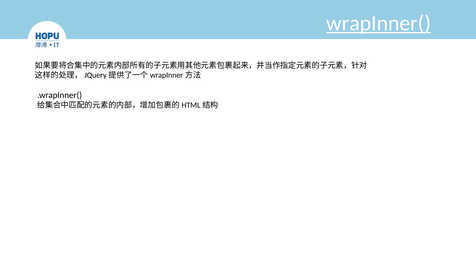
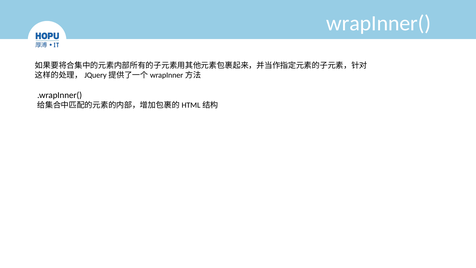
wrapInner( underline: present -> none (379, 23)
